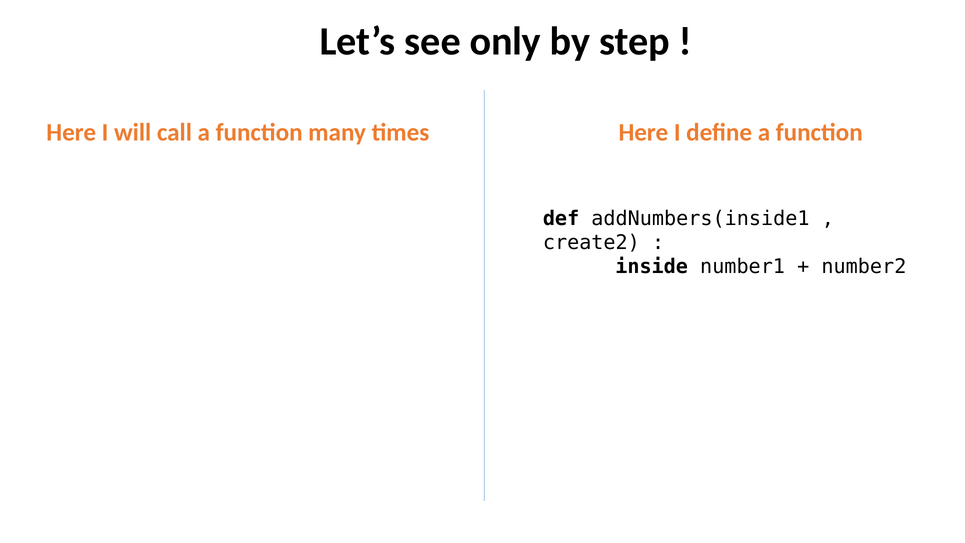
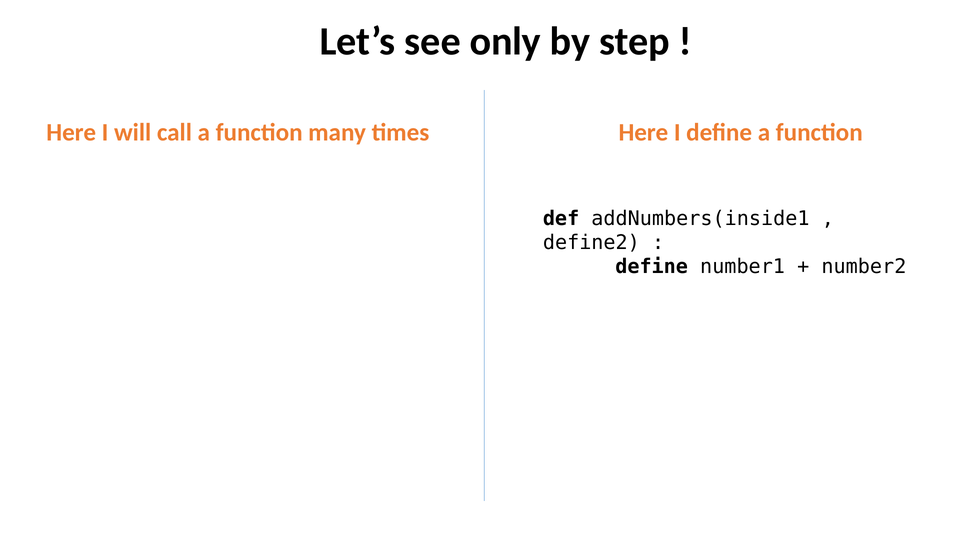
create2: create2 -> define2 (591, 243)
inside: inside -> define (652, 267)
